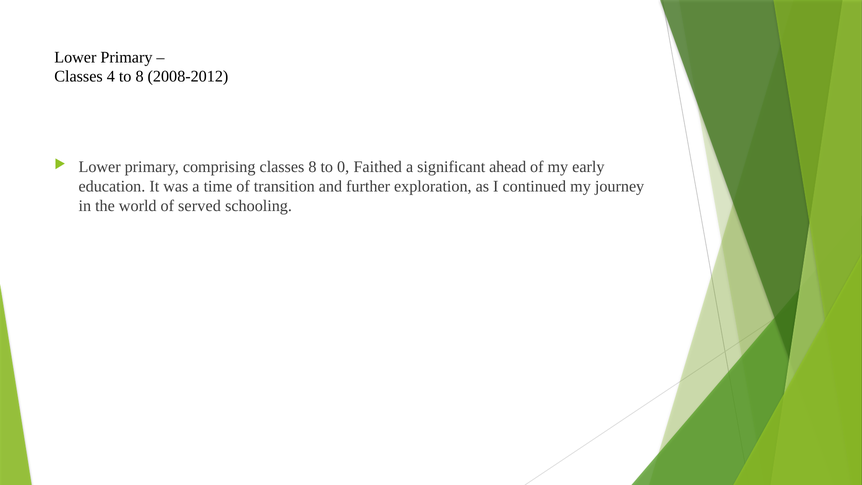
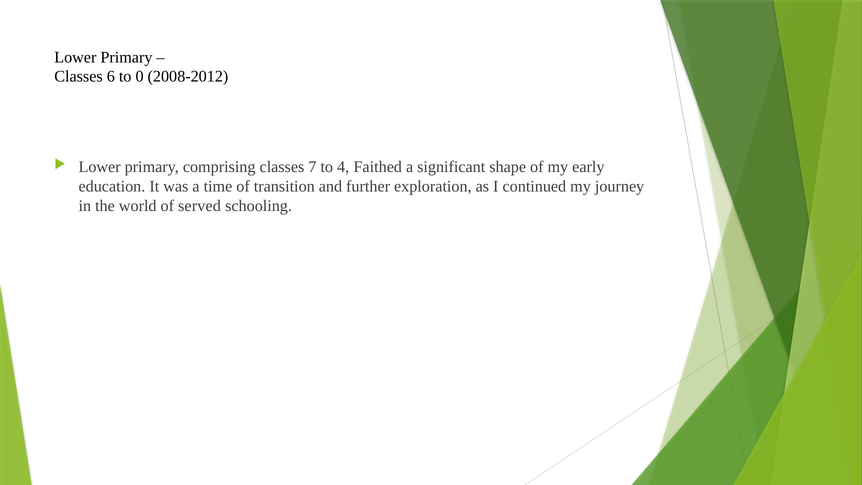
4: 4 -> 6 (111, 77)
to 8: 8 -> 0 (140, 77)
classes 8: 8 -> 7 (312, 167)
0: 0 -> 4 (343, 167)
ahead: ahead -> shape (508, 167)
